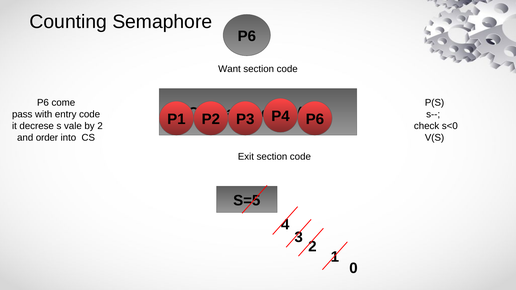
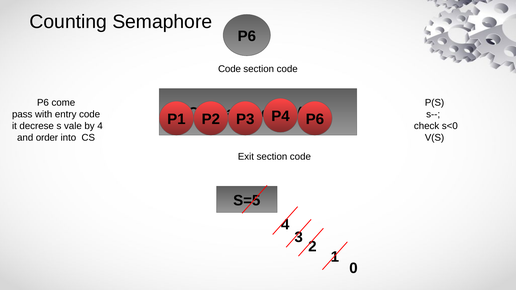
Want: Want -> Code (230, 69)
by 2: 2 -> 4 (100, 126)
